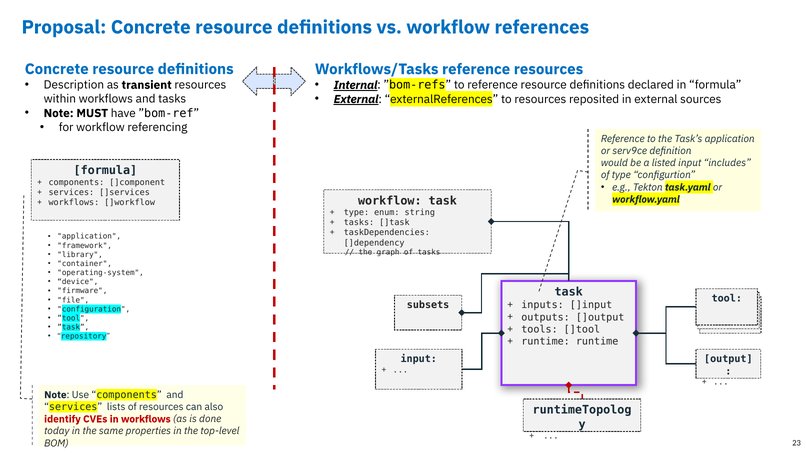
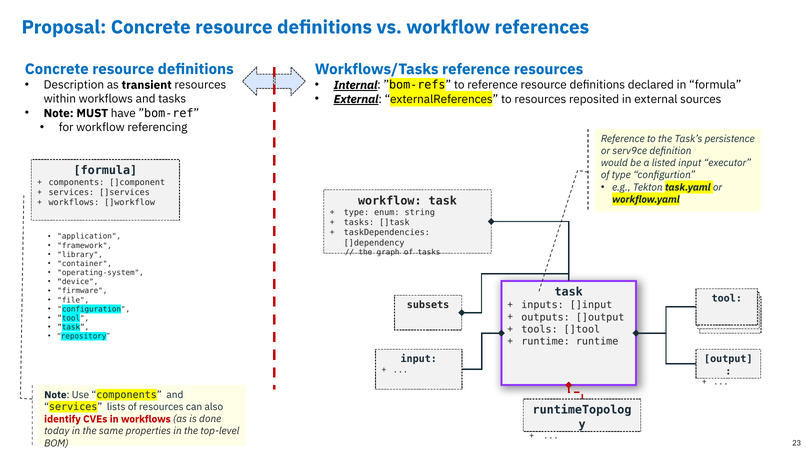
Task’s application: application -> persistence (730, 139)
includes: includes -> executor (727, 163)
